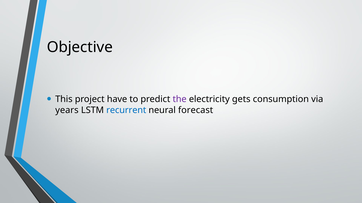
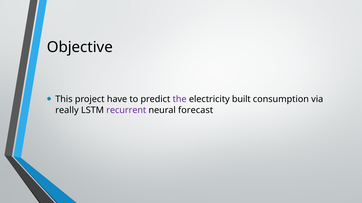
gets: gets -> built (241, 100)
years: years -> really (67, 110)
recurrent colour: blue -> purple (126, 110)
